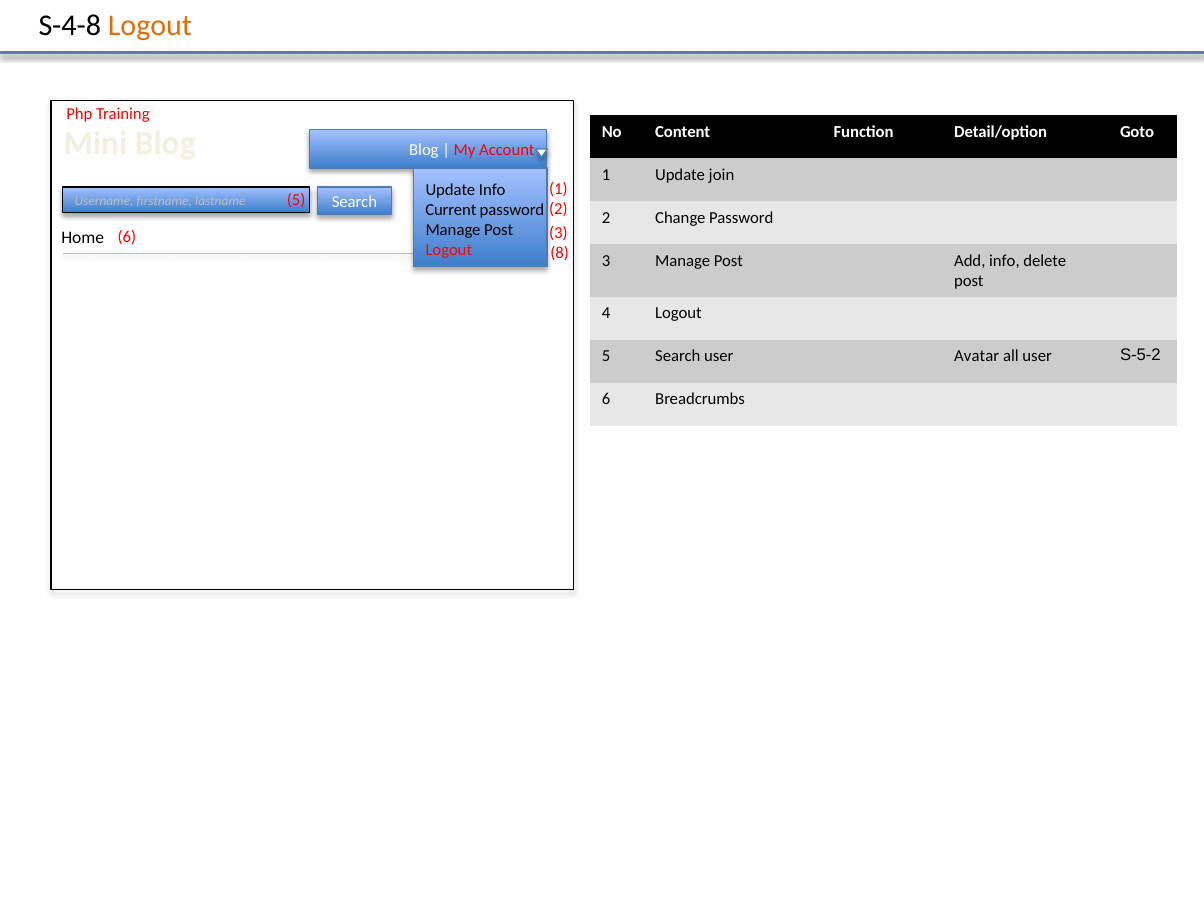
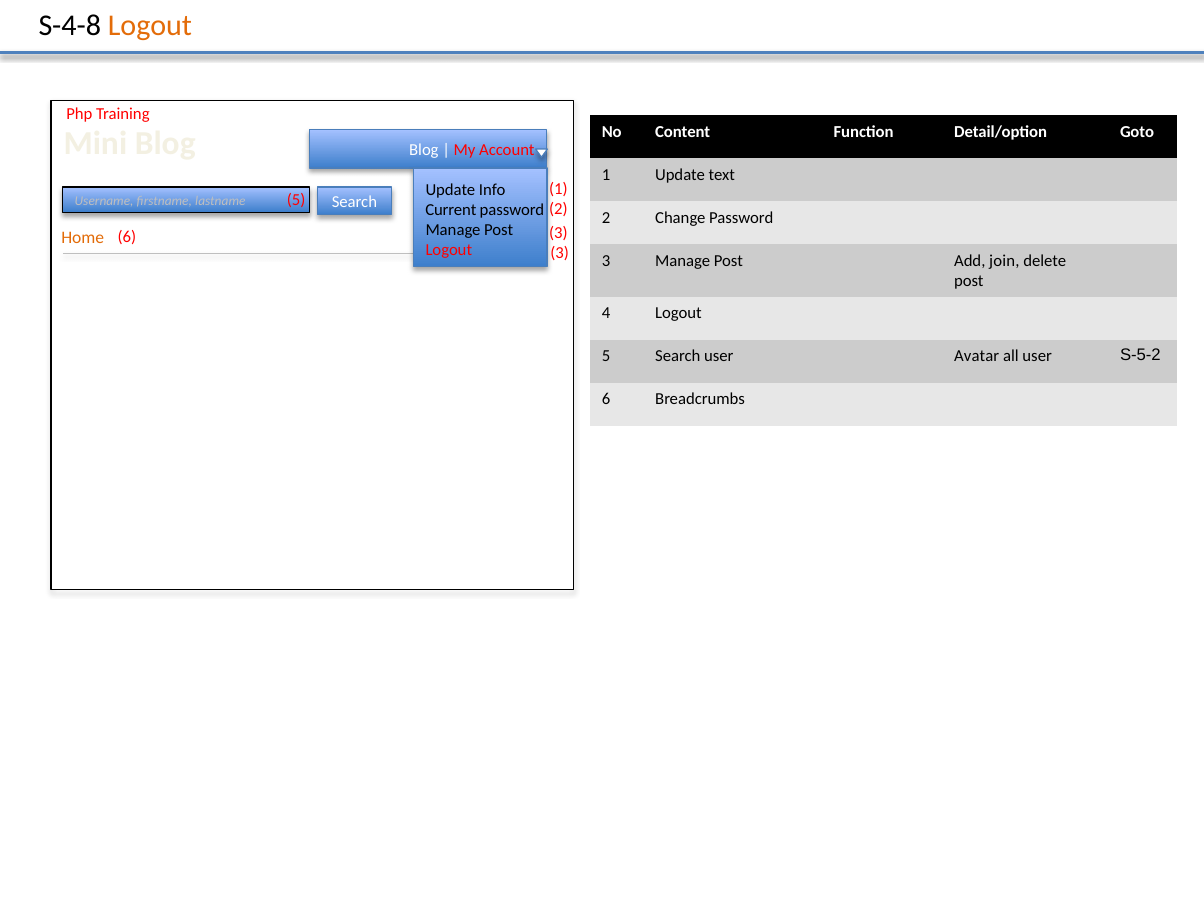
join: join -> text (722, 175)
Home colour: black -> orange (83, 237)
Logout 8: 8 -> 3 (560, 253)
Add info: info -> join (1004, 261)
